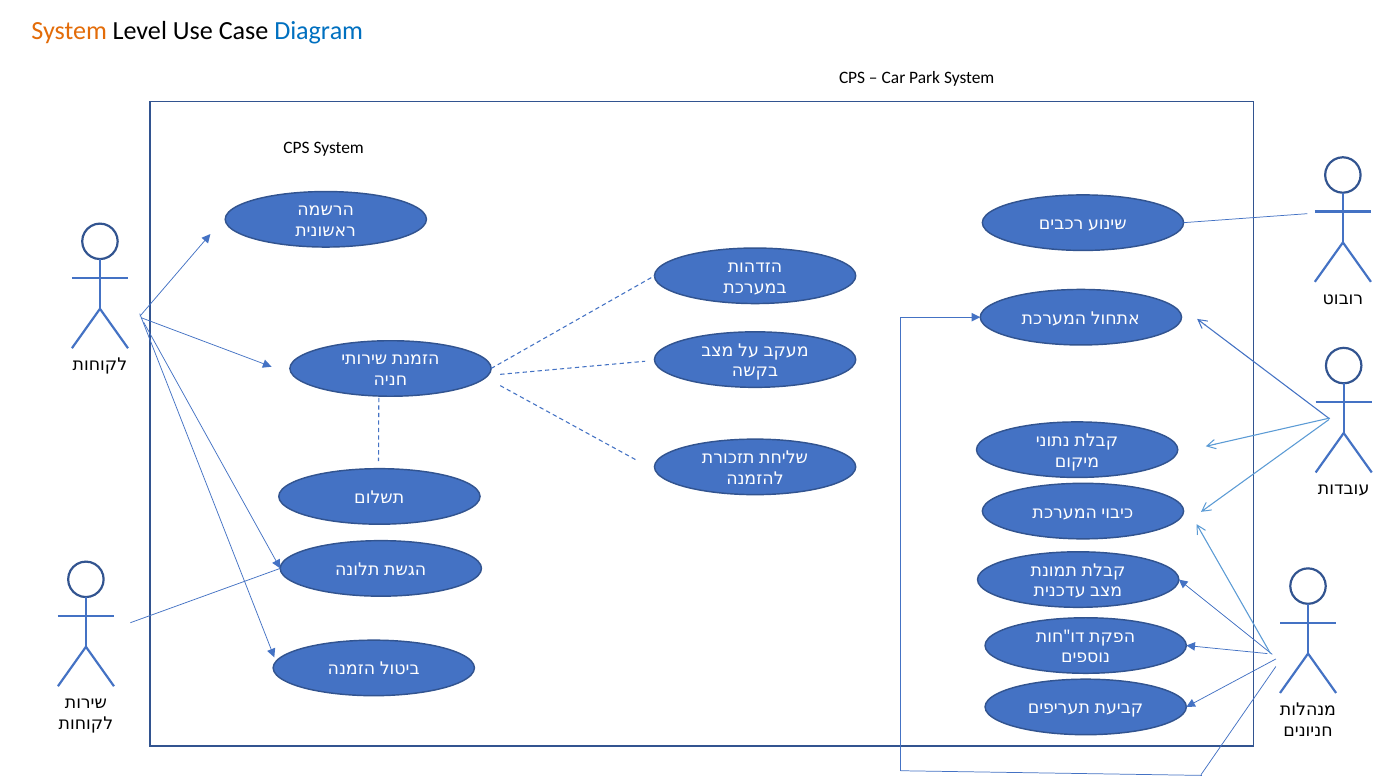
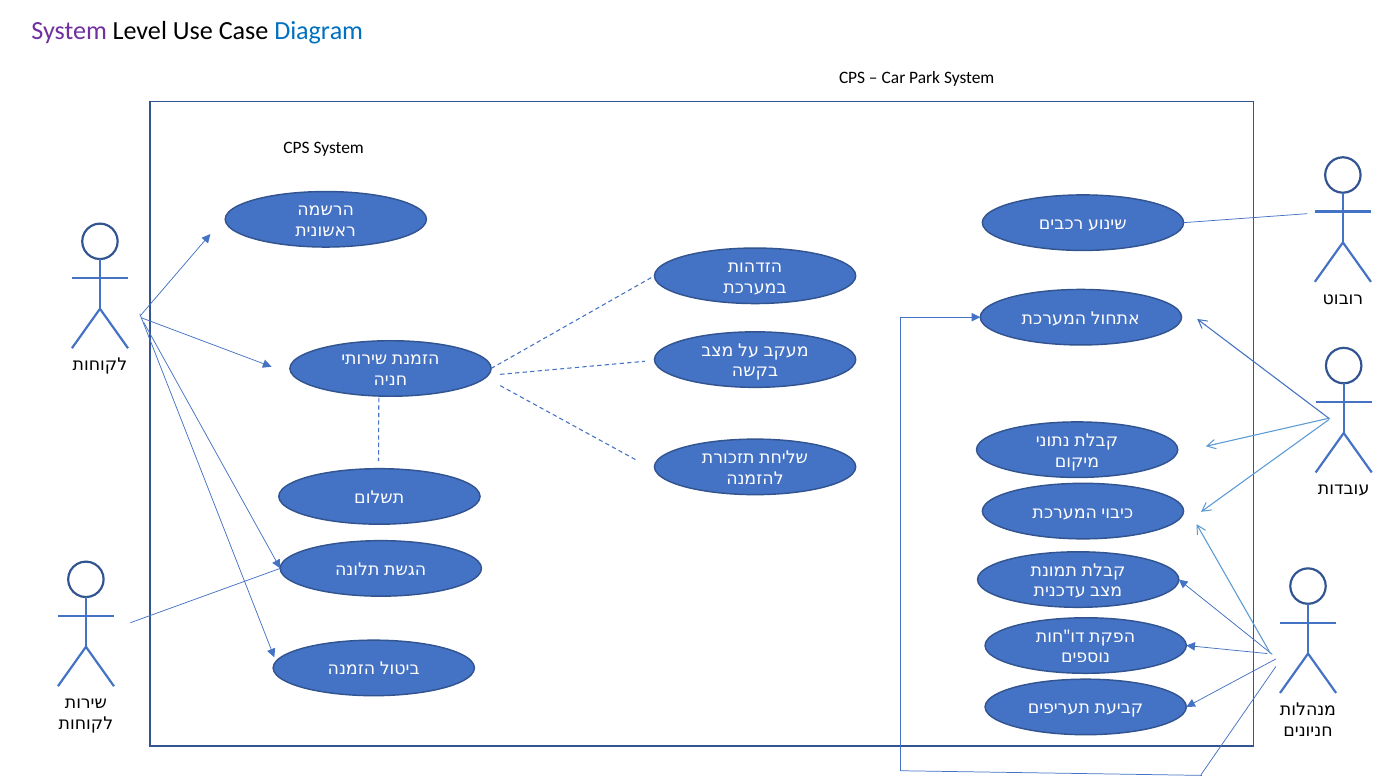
System colour: orange -> purple (69, 31)
